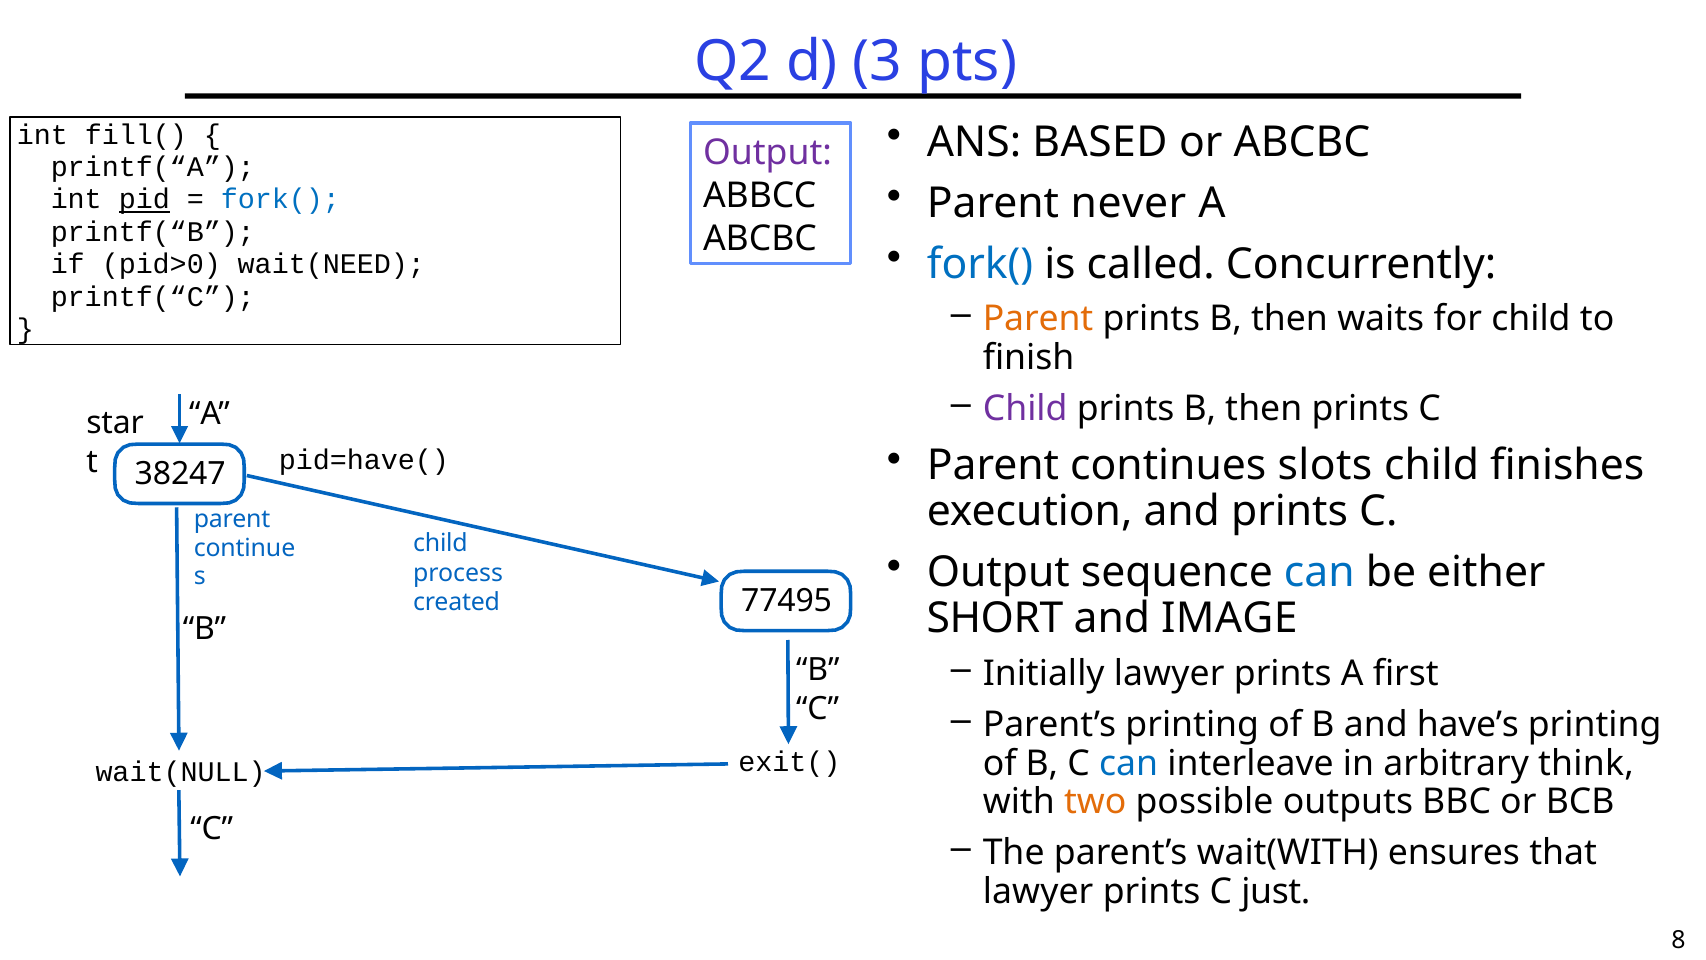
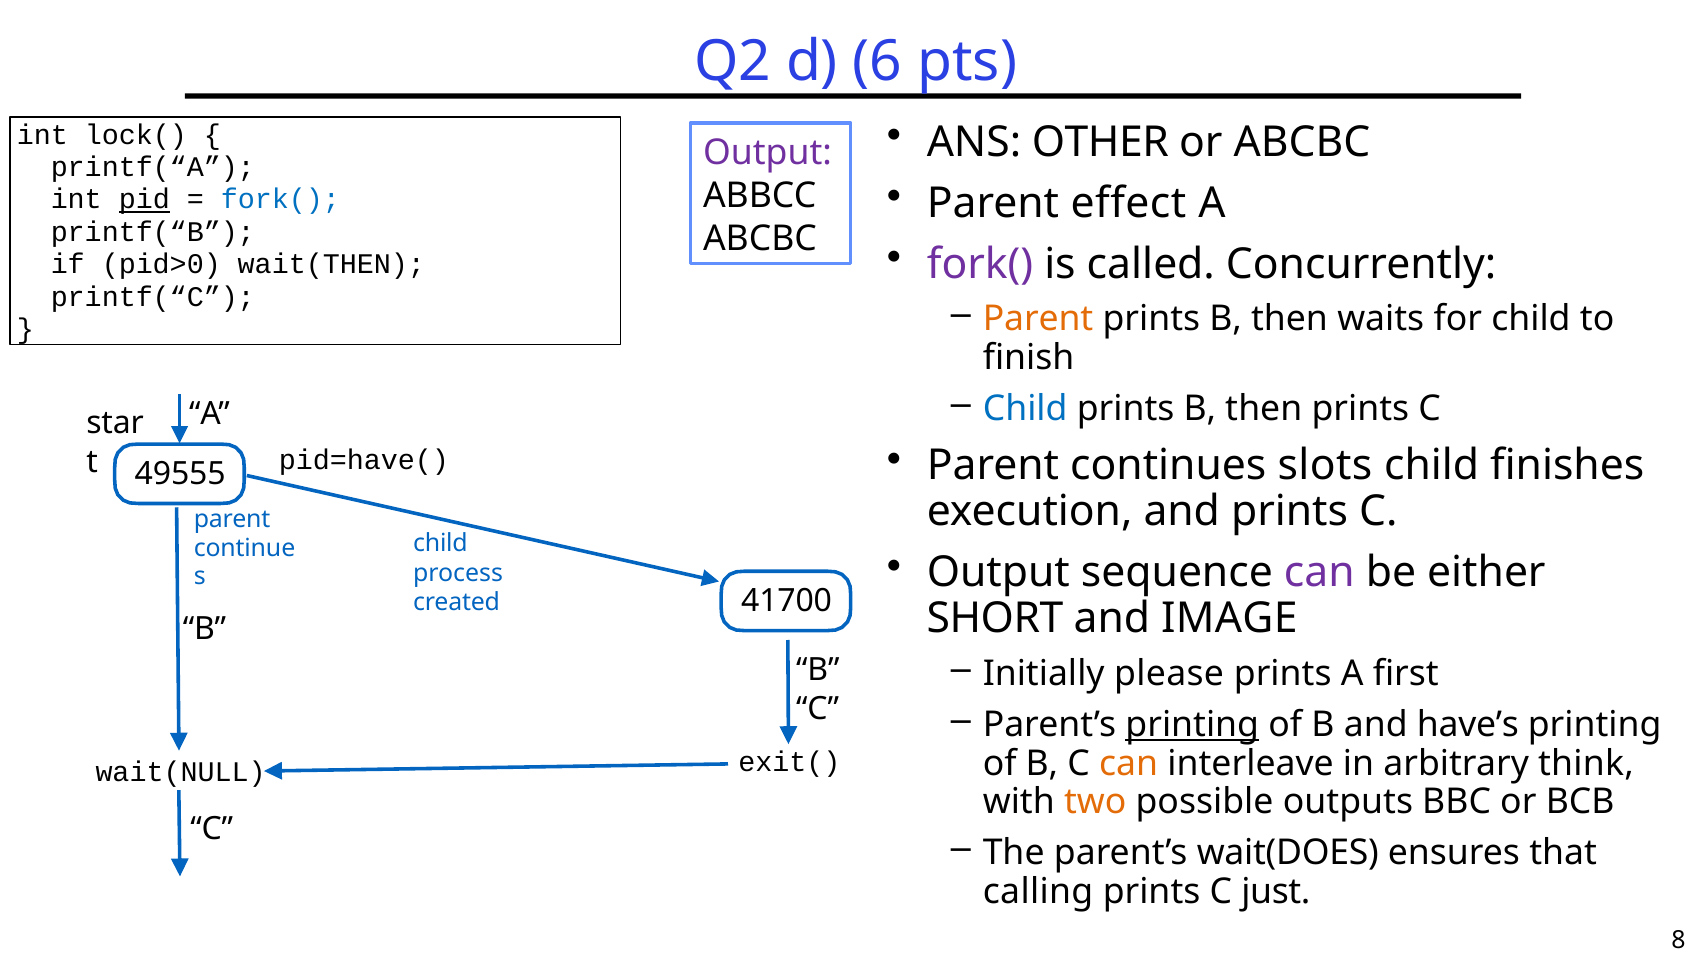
3: 3 -> 6 (878, 62)
BASED: BASED -> OTHER (1100, 142)
fill(: fill( -> lock( (136, 135)
never: never -> effect (1128, 203)
fork( colour: blue -> purple (980, 264)
wait(NEED: wait(NEED -> wait(THEN (331, 264)
Child colour: purple -> blue (1025, 408)
38247: 38247 -> 49555 (180, 473)
can colour: blue -> purple (1319, 573)
77495: 77495 -> 41700 (787, 601)
Initially lawyer: lawyer -> please (1169, 674)
printing underline: none -> present (1192, 725)
can colour: blue -> orange (1129, 763)
wait(WITH: wait(WITH -> wait(DOES (1288, 853)
lawyer: lawyer -> calling (1038, 891)
